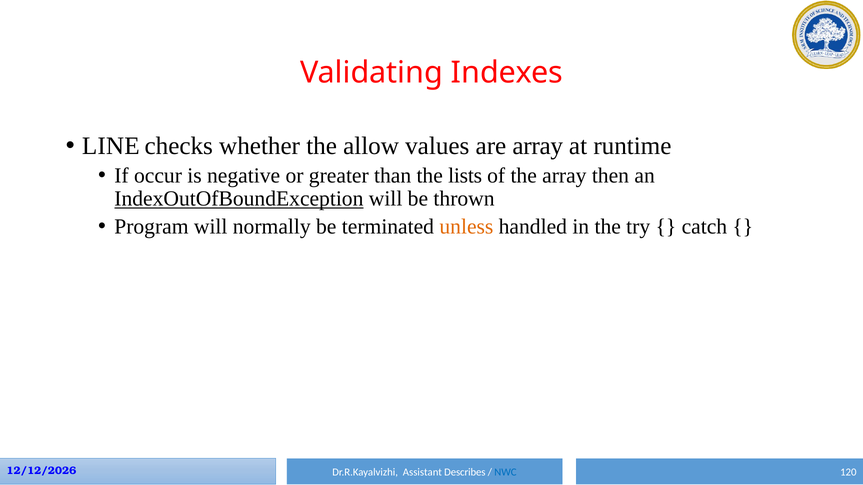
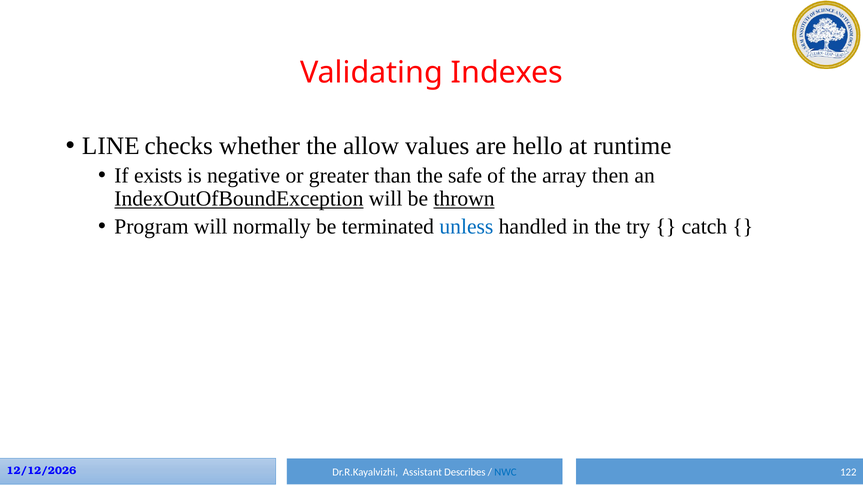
are array: array -> hello (538, 146)
occur: occur -> exists (158, 176)
lists: lists -> safe (465, 176)
thrown underline: none -> present (464, 199)
unless colour: orange -> blue (466, 227)
120: 120 -> 122 (848, 472)
